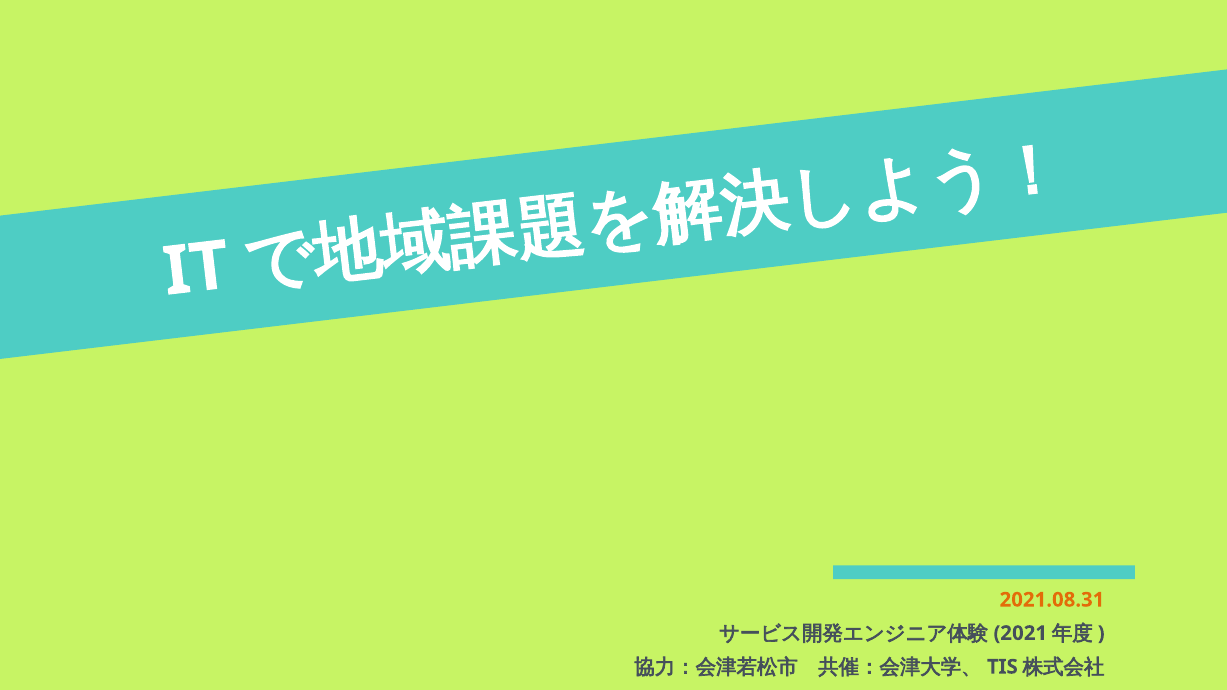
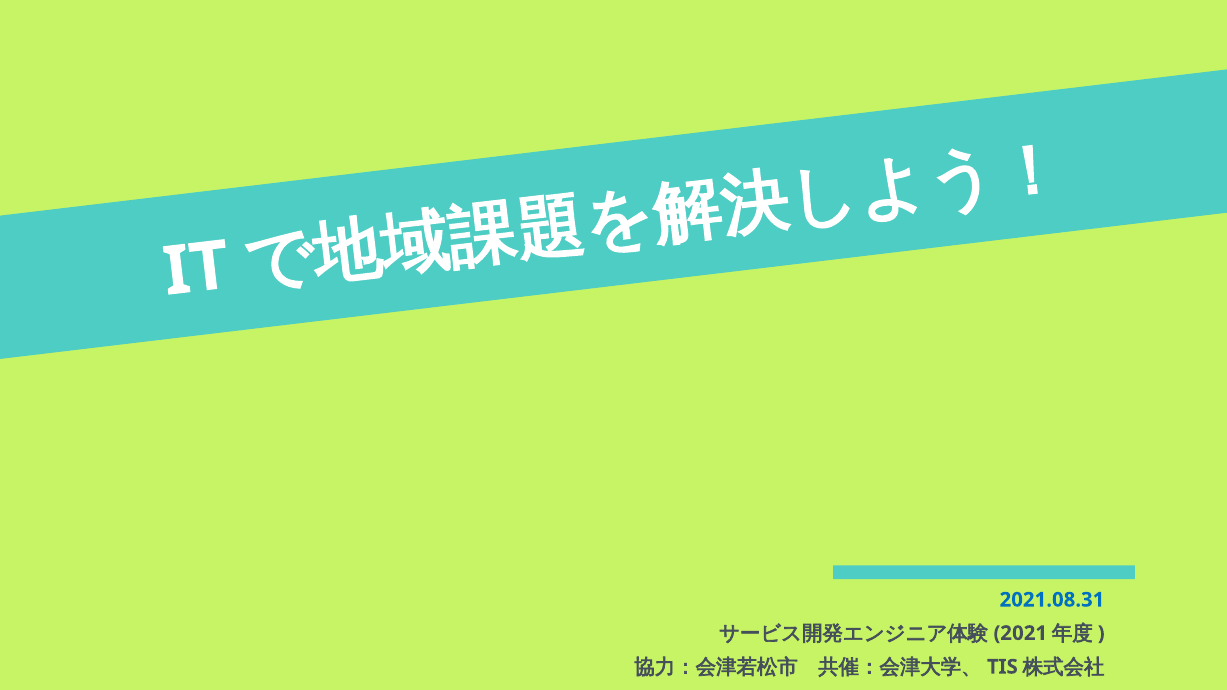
2021.08.31 colour: orange -> blue (1052, 600)
